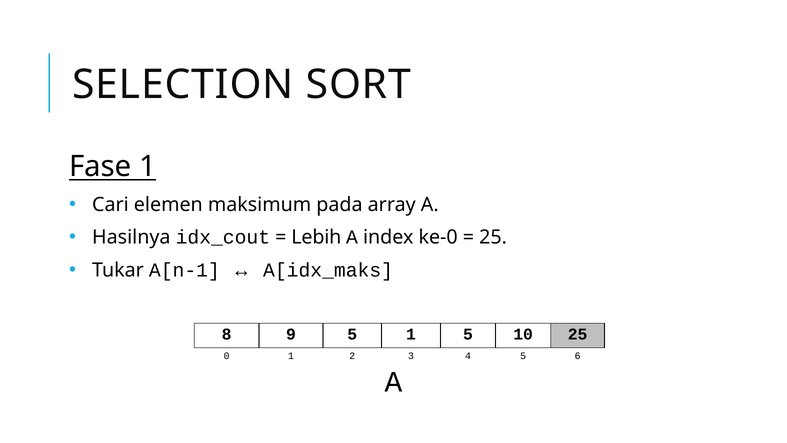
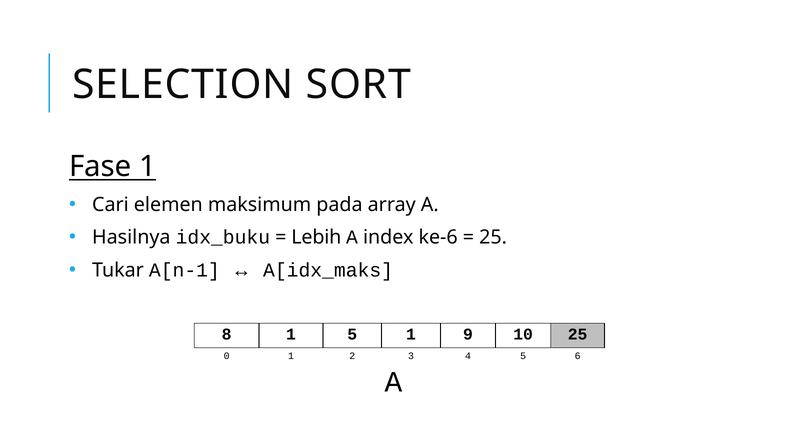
idx_cout: idx_cout -> idx_buku (223, 237)
ke-0: ke-0 -> ke-6 (438, 237)
8 9: 9 -> 1 (291, 334)
1 5: 5 -> 9 (468, 334)
